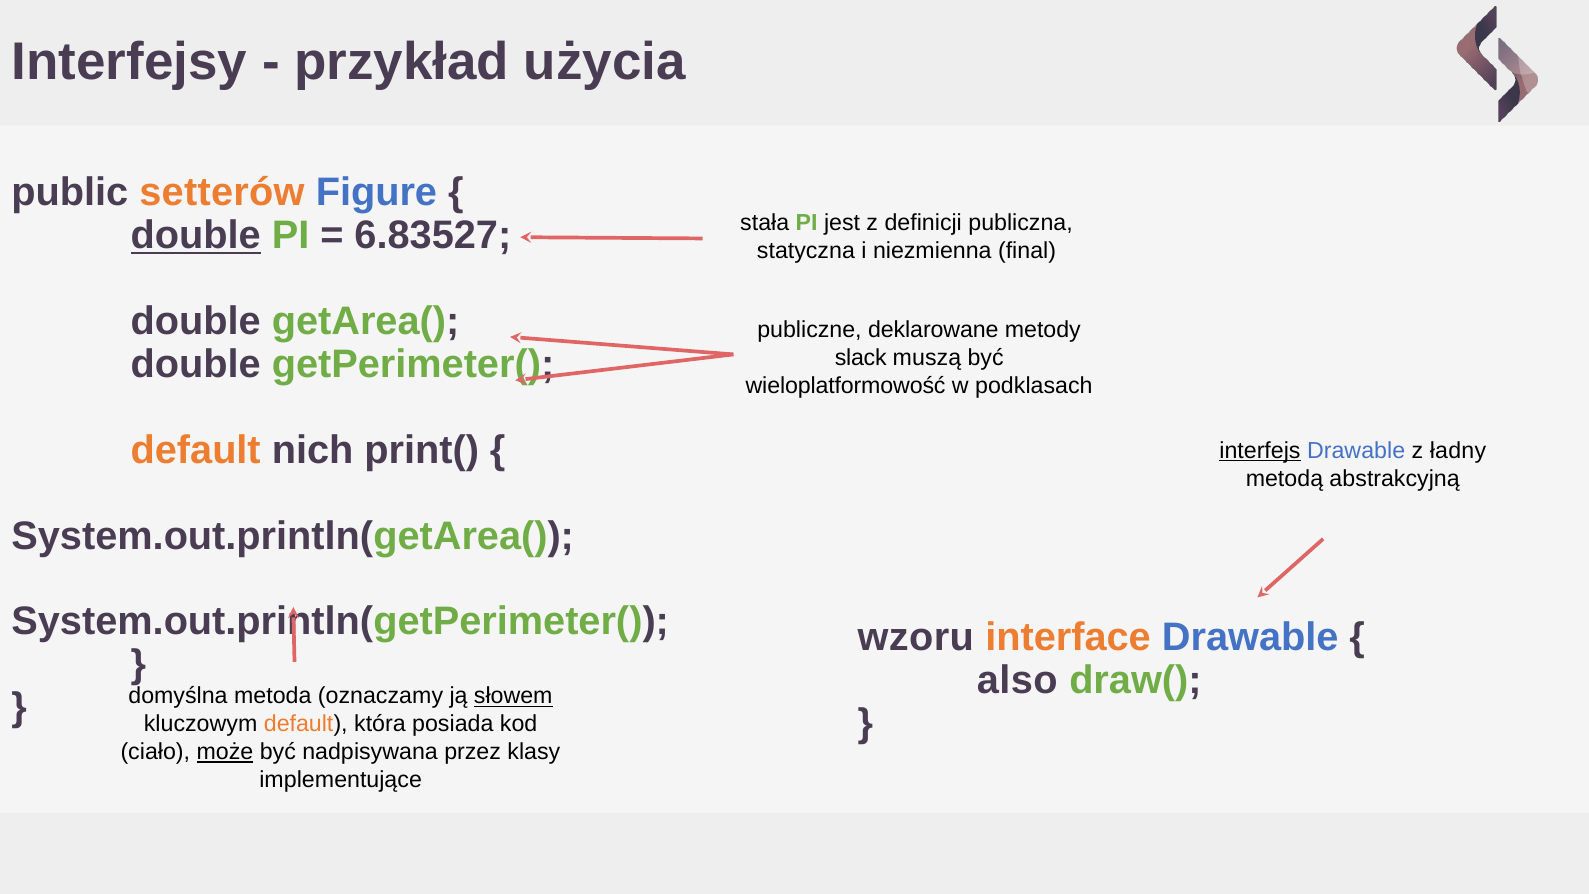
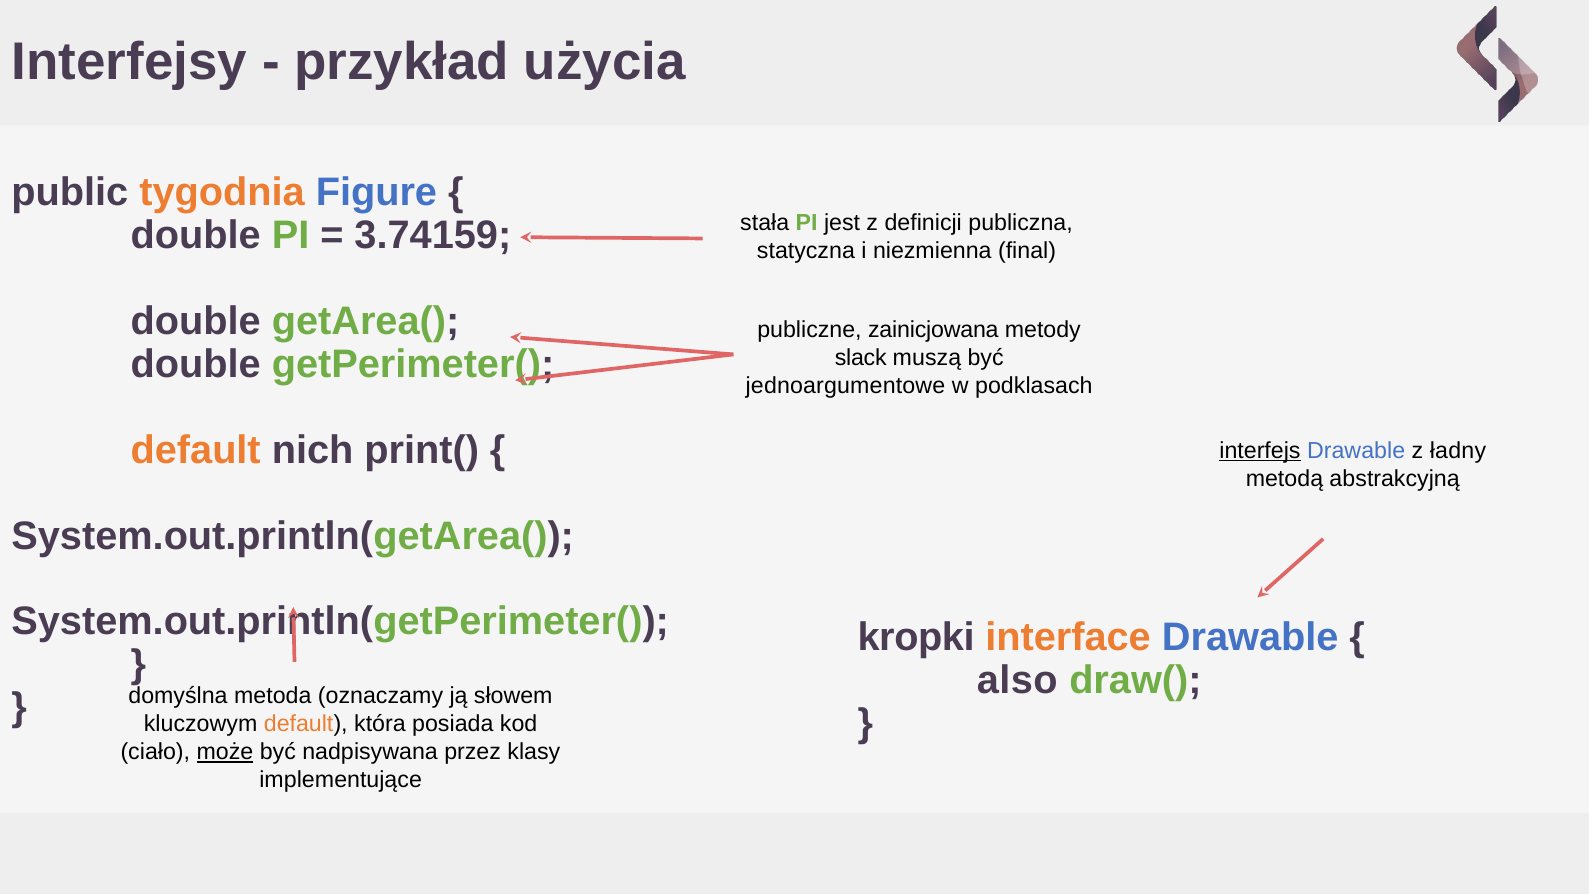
setterów: setterów -> tygodnia (222, 193)
double underline: present -> none (196, 236)
6.83527: 6.83527 -> 3.74159 (433, 236)
deklarowane: deklarowane -> zainicjowana (933, 330)
wieloplatformowość: wieloplatformowość -> jednoargumentowe (845, 385)
wzoru: wzoru -> kropki (916, 638)
słowem underline: present -> none (513, 696)
